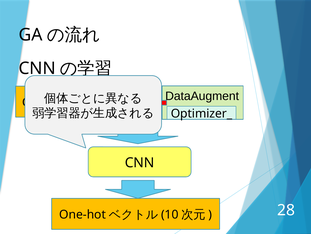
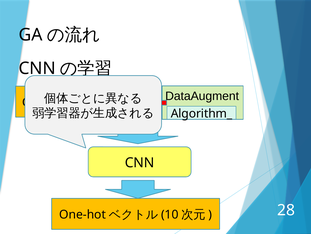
Optimizer_: Optimizer_ -> Algorithm_ (202, 113)
